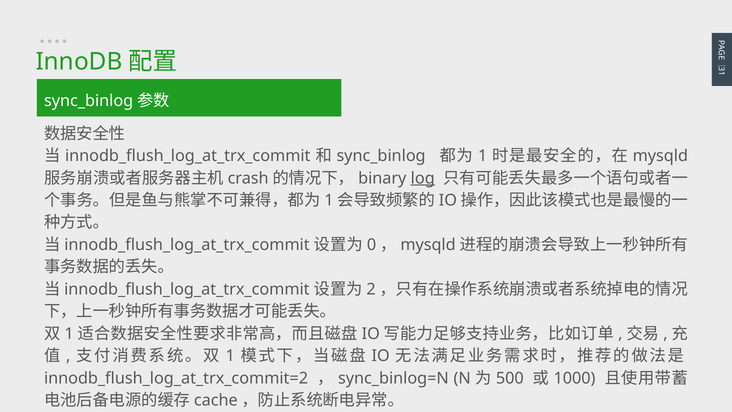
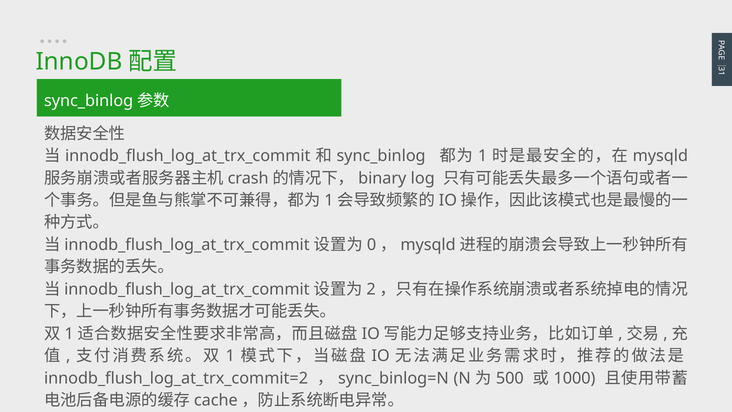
log underline: present -> none (423, 178)
